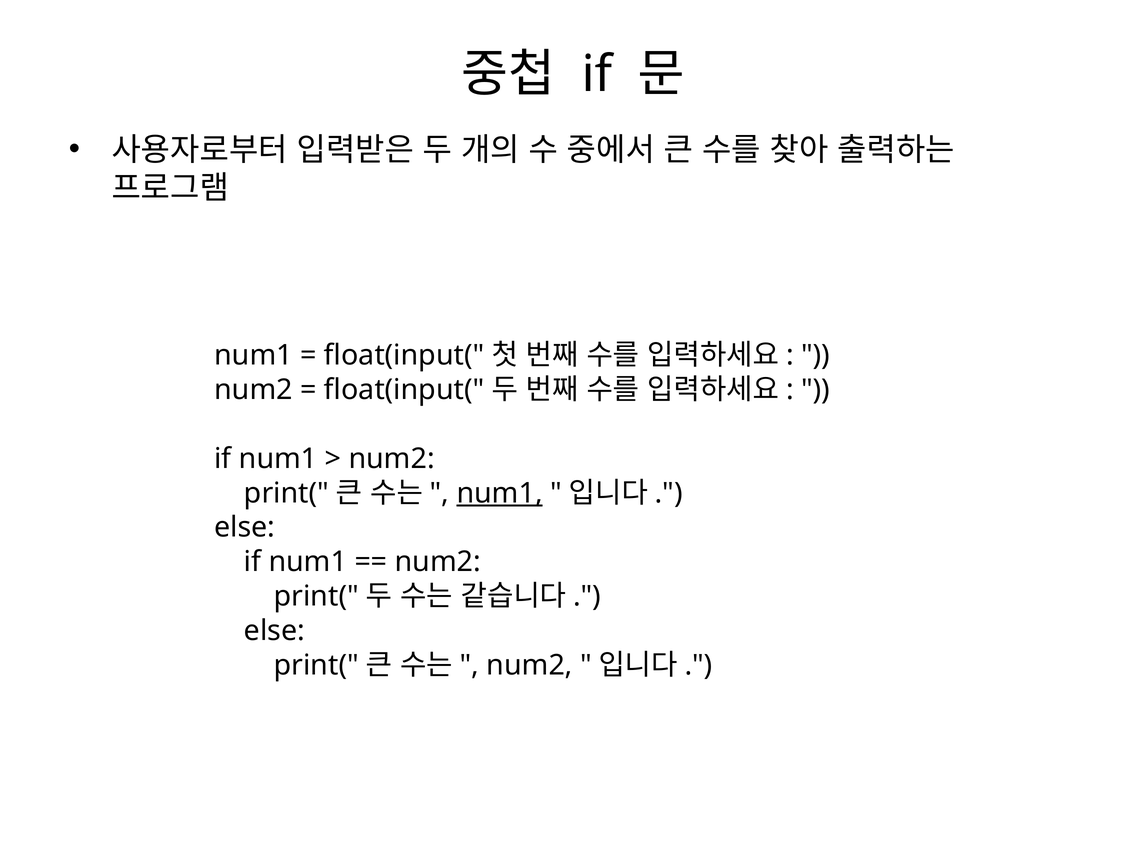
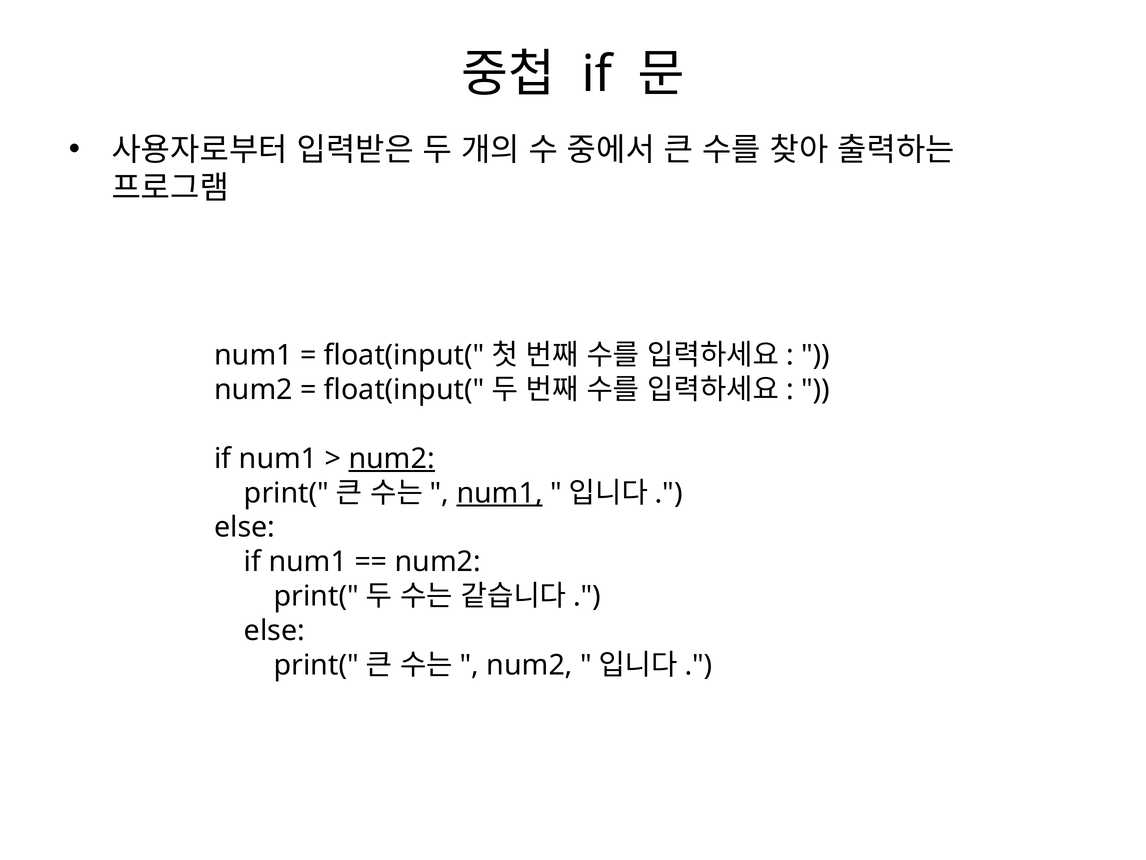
num2 underline: none -> present (392, 458)
